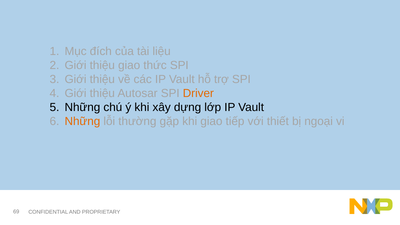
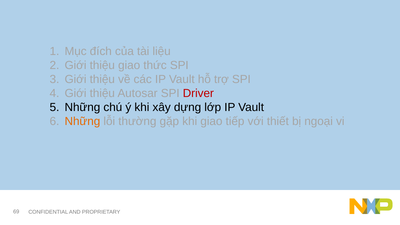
Driver colour: orange -> red (198, 93)
